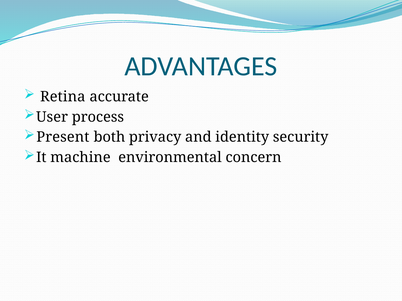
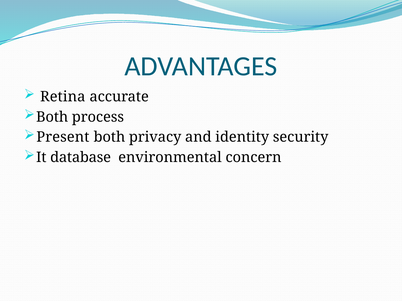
User: User -> Both (52, 117)
machine: machine -> database (81, 158)
